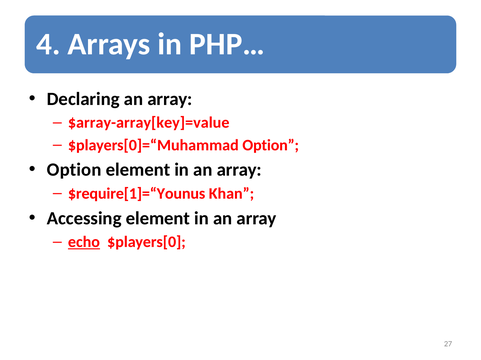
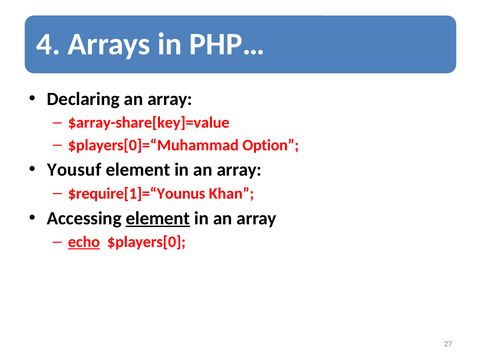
$array-array[key]=value: $array-array[key]=value -> $array-share[key]=value (149, 123)
Option: Option -> Yousuf (74, 170)
element underline: none -> present (158, 219)
